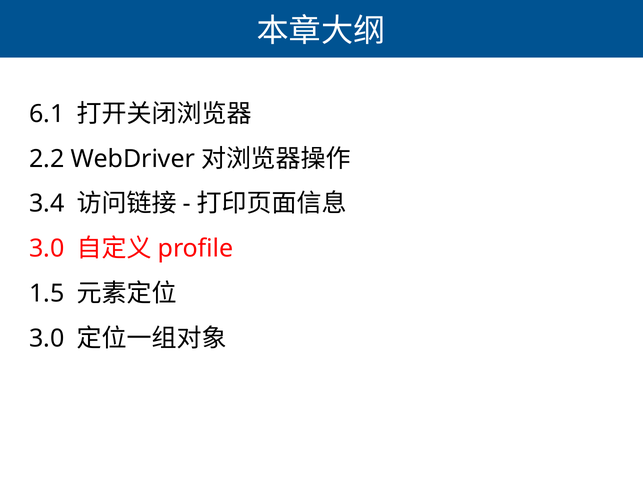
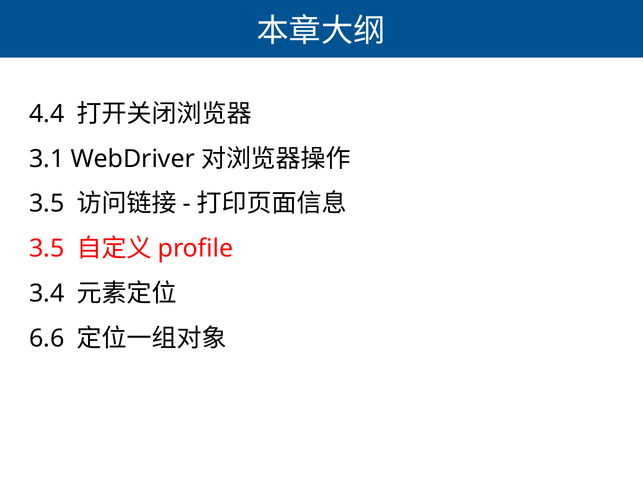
6.1: 6.1 -> 4.4 (47, 114)
2.2: 2.2 -> 3.1 (47, 159)
3.4: 3.4 -> 3.5 (47, 204)
3.0: 3.0 -> 3.5 (47, 249)
1.5: 1.5 -> 3.4 (47, 294)
3.0: 3.0 -> 6.6 (47, 339)
